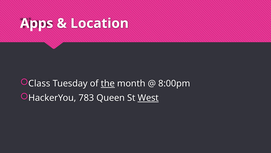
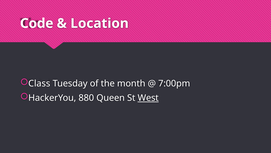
Apps: Apps -> Code (37, 23)
the underline: present -> none (108, 83)
8:00pm: 8:00pm -> 7:00pm (174, 83)
783: 783 -> 880 (86, 98)
